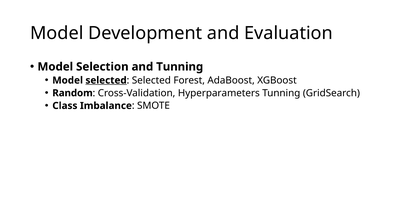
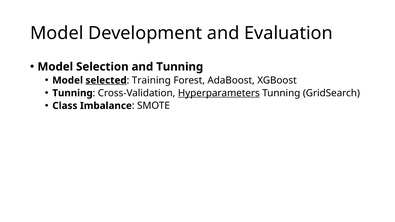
Selected: Selected -> Training (151, 80)
Random: Random -> Tunning (73, 93)
Hyperparameters underline: none -> present (219, 93)
